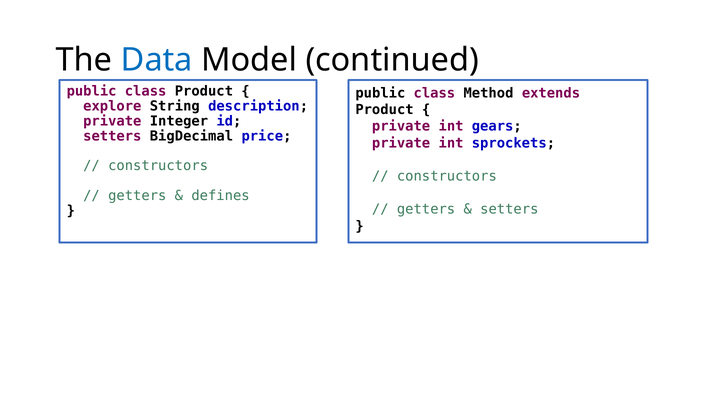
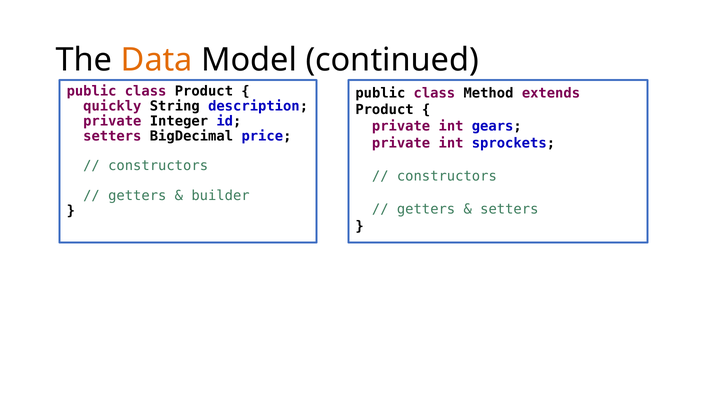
Data colour: blue -> orange (157, 60)
explore: explore -> quickly (112, 106)
defines: defines -> builder (221, 196)
